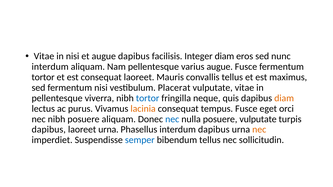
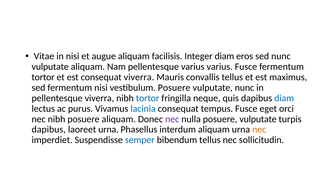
augue dapibus: dapibus -> aliquam (134, 56)
interdum: interdum -> vulputate (50, 67)
varius augue: augue -> varius (220, 67)
consequat laoreet: laoreet -> viverra (139, 77)
vestibulum Placerat: Placerat -> Posuere (174, 88)
vulputate vitae: vitae -> nunc (244, 88)
diam colour: orange -> blue (284, 98)
lacinia colour: orange -> blue (143, 109)
nec colour: blue -> purple (172, 119)
interdum dapibus: dapibus -> aliquam (214, 130)
